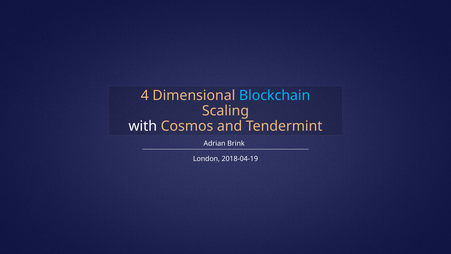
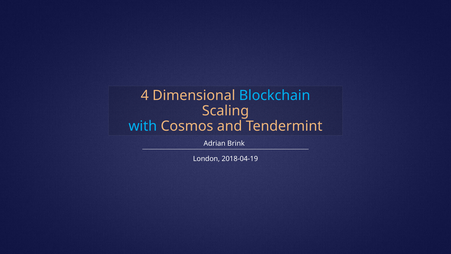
with colour: white -> light blue (143, 126)
